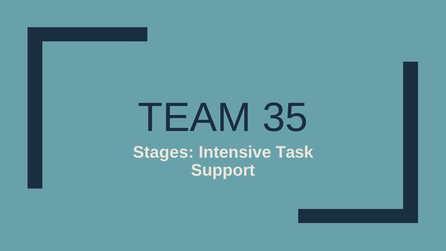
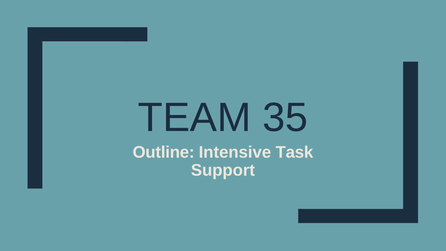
Stages: Stages -> Outline (164, 152)
